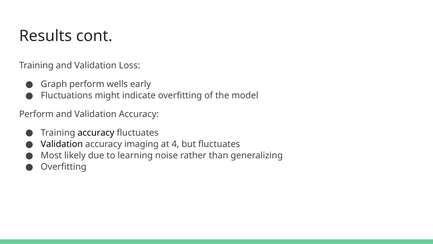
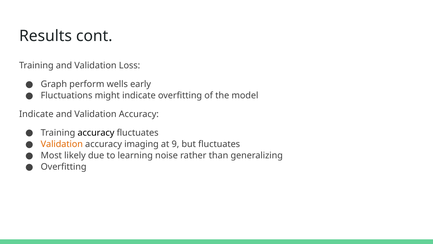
Perform: Perform -> Indicate (36, 114)
Validation colour: black -> orange (62, 144)
4: 4 -> 9 (175, 144)
